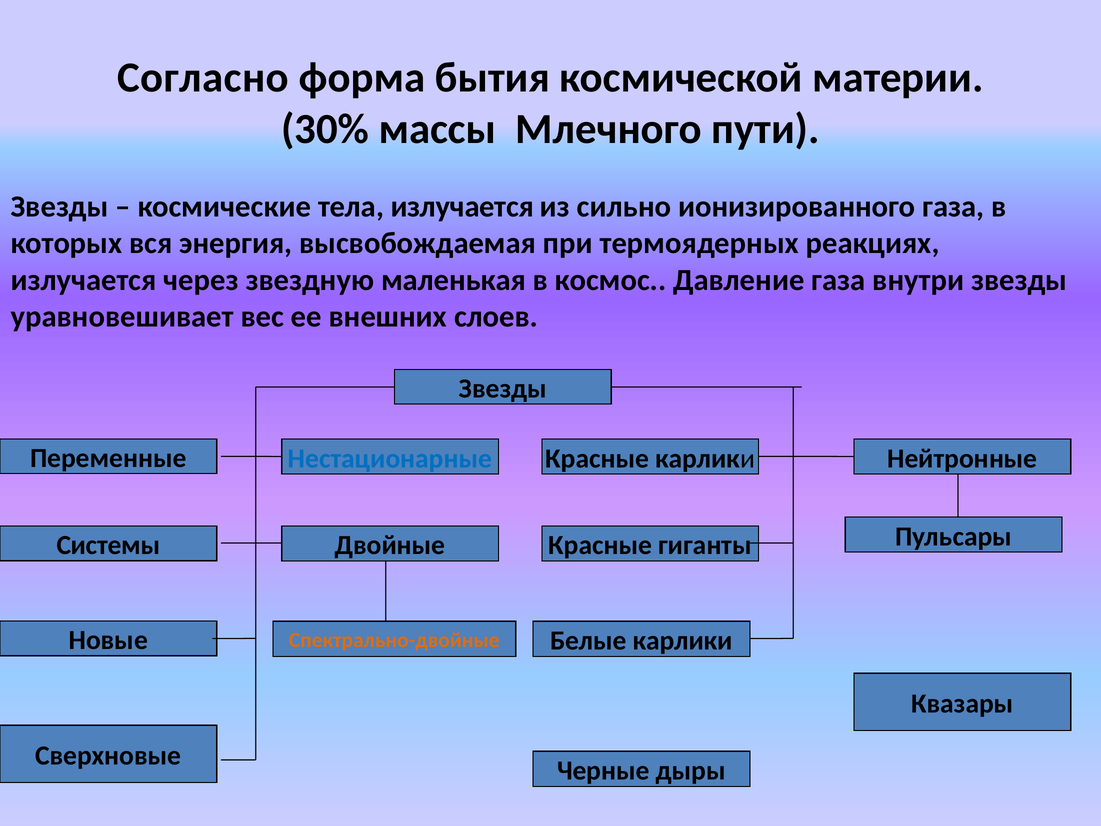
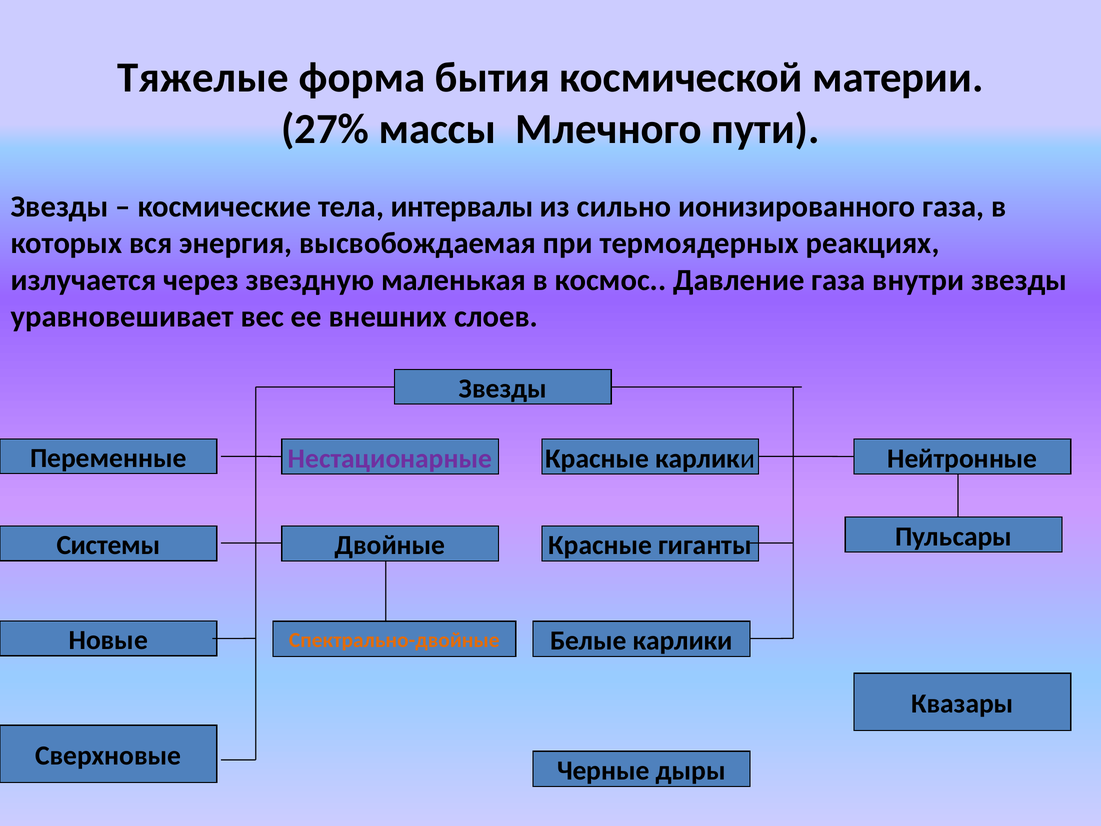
Согласно: Согласно -> Тяжелые (203, 77)
30%: 30% -> 27% (325, 129)
тела излучается: излучается -> интервалы (462, 207)
Нестационарные colour: blue -> purple (390, 458)
